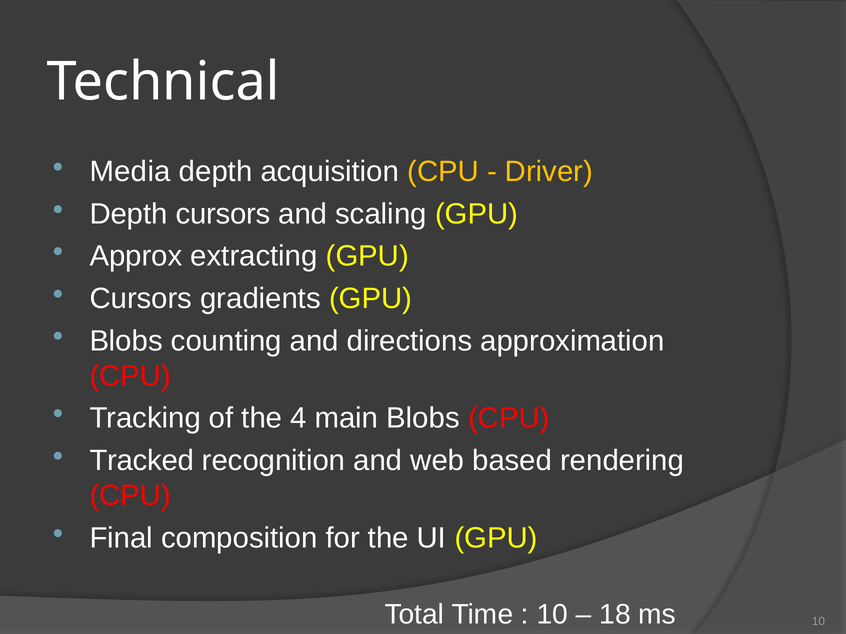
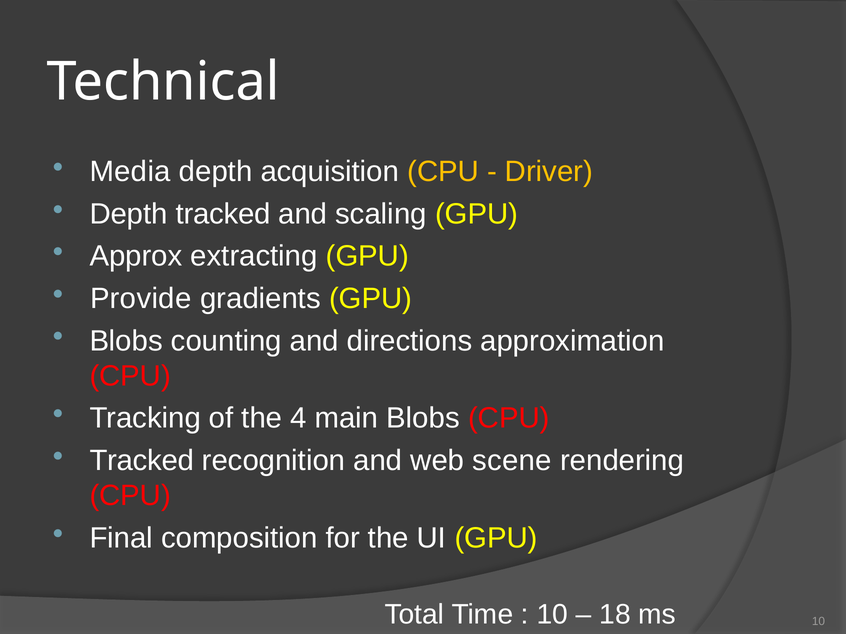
Depth cursors: cursors -> tracked (223, 214)
Cursors: Cursors -> Provide (141, 299)
based: based -> scene (512, 461)
